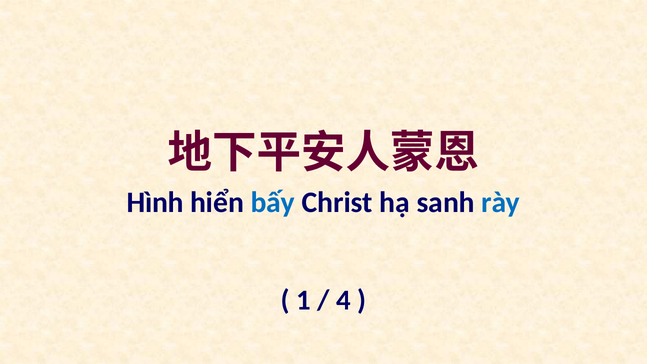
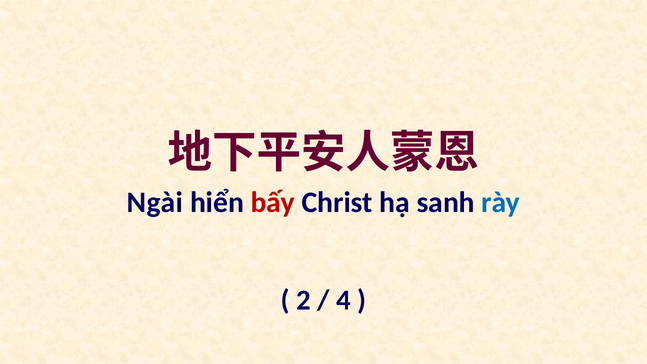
Hình: Hình -> Ngài (155, 202)
bấy colour: blue -> red (273, 202)
1: 1 -> 2 (303, 300)
